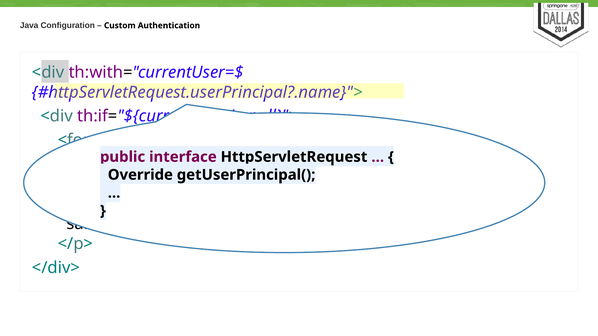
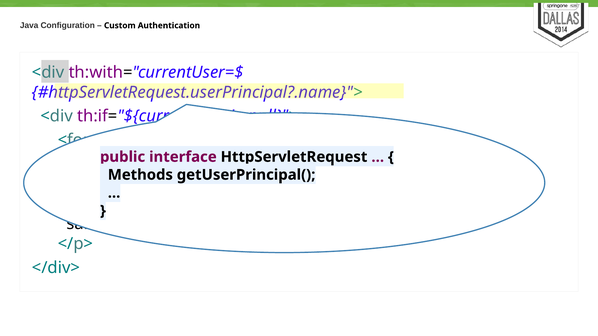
Override: Override -> Methods (140, 175)
